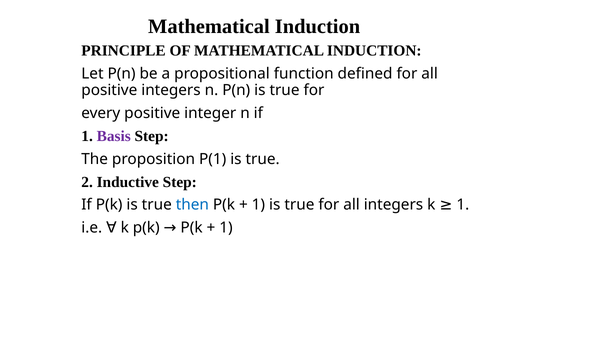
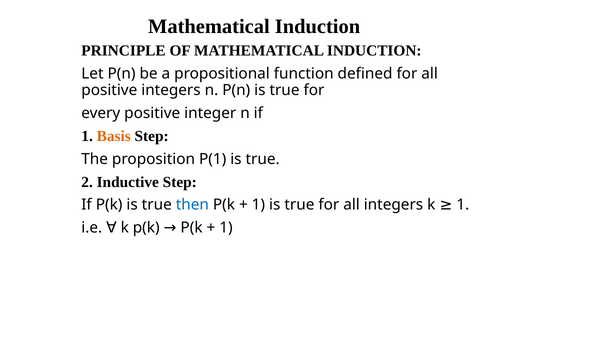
Basis colour: purple -> orange (114, 136)
